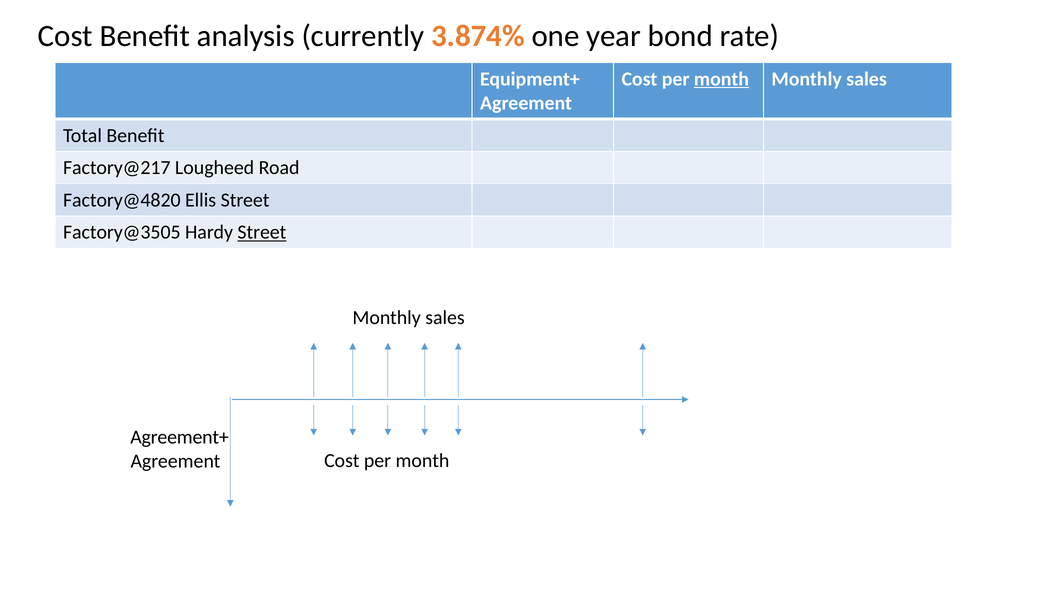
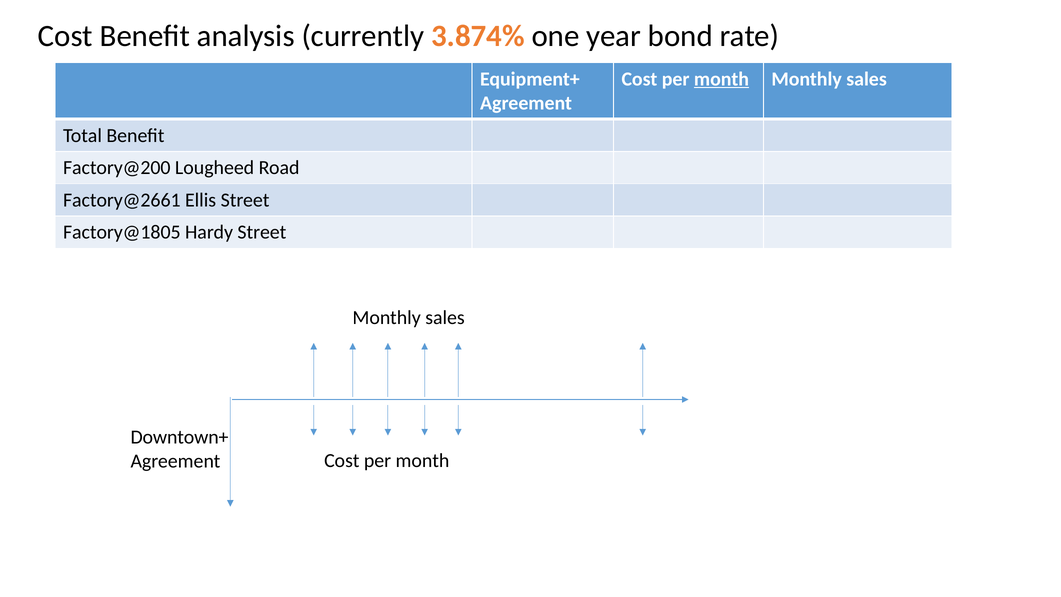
Factory@217: Factory@217 -> Factory@200 (117, 168)
Factory@4820: Factory@4820 -> Factory@2661 (122, 200)
Factory@3505: Factory@3505 -> Factory@1805 (122, 232)
Street underline: present -> none (262, 232)
Agreement+: Agreement+ -> Downtown+ (180, 437)
